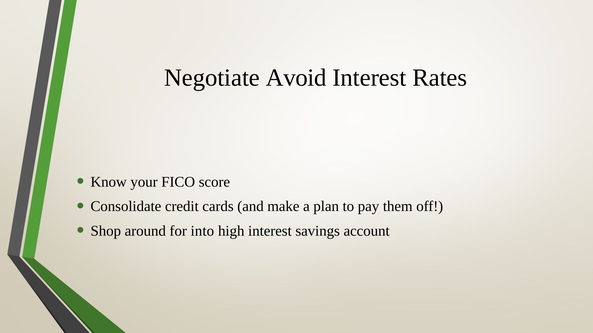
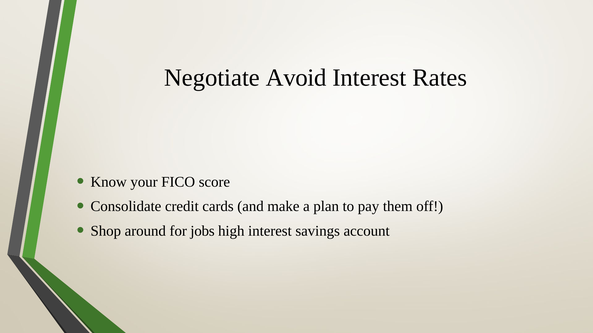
into: into -> jobs (203, 231)
